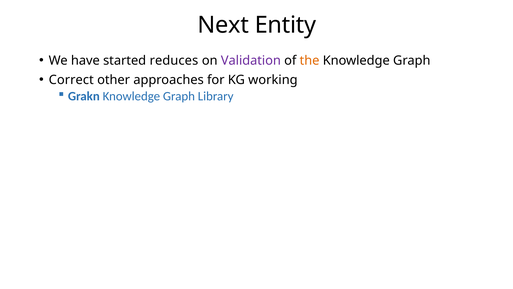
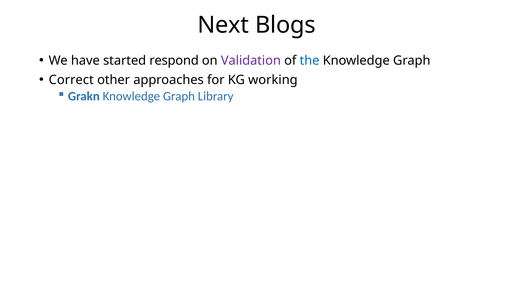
Entity: Entity -> Blogs (285, 25)
reduces: reduces -> respond (174, 61)
the colour: orange -> blue (310, 61)
